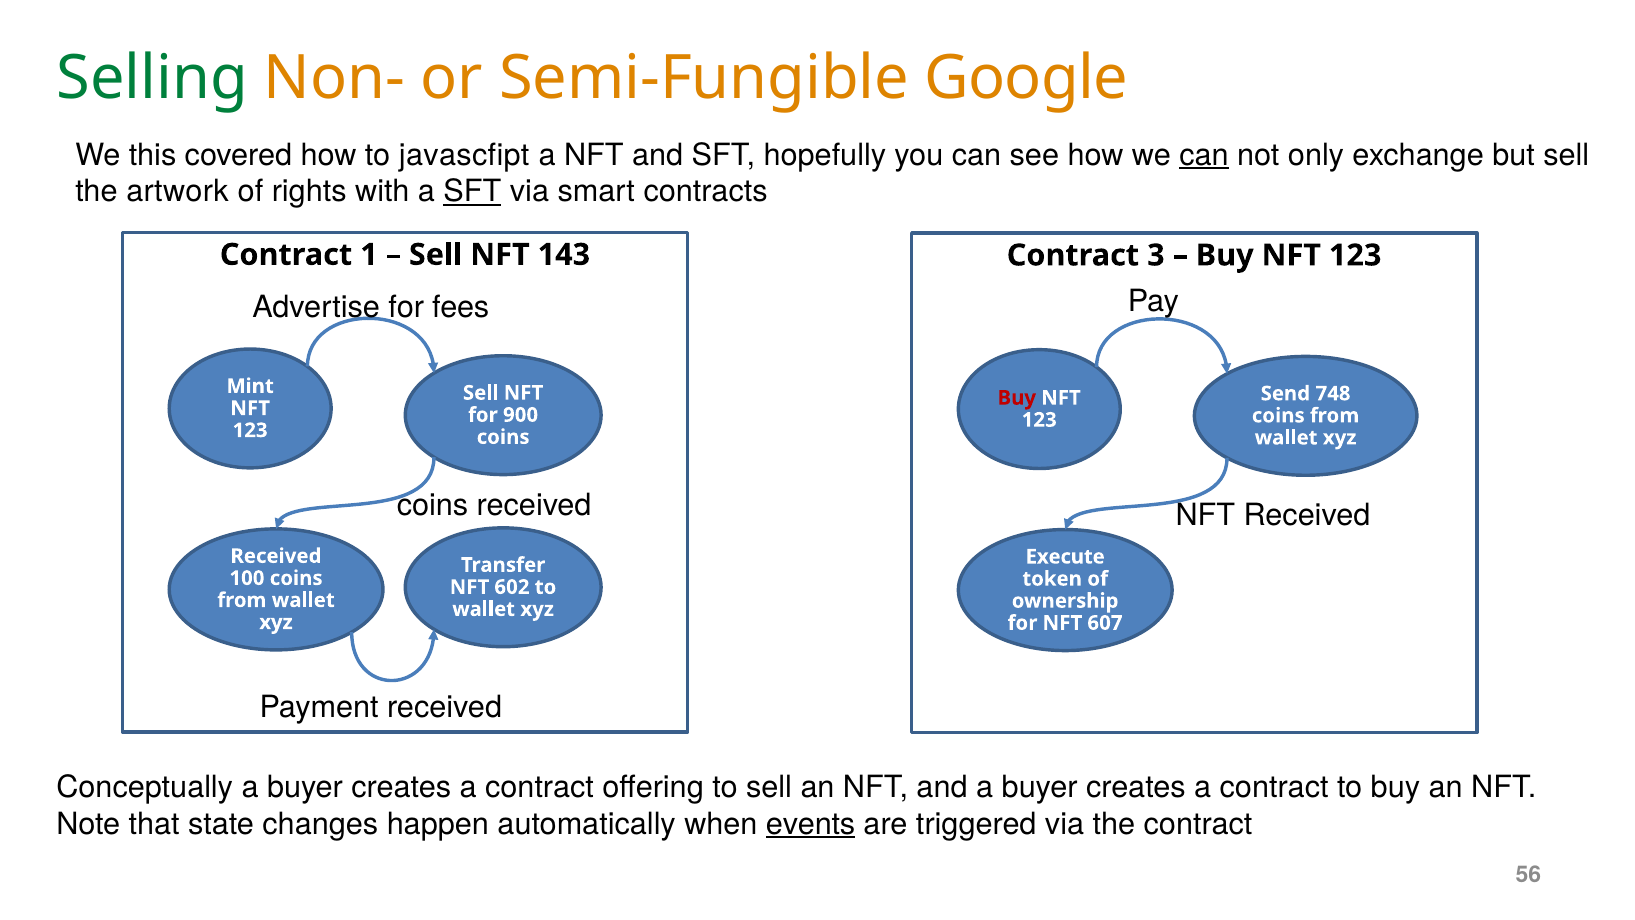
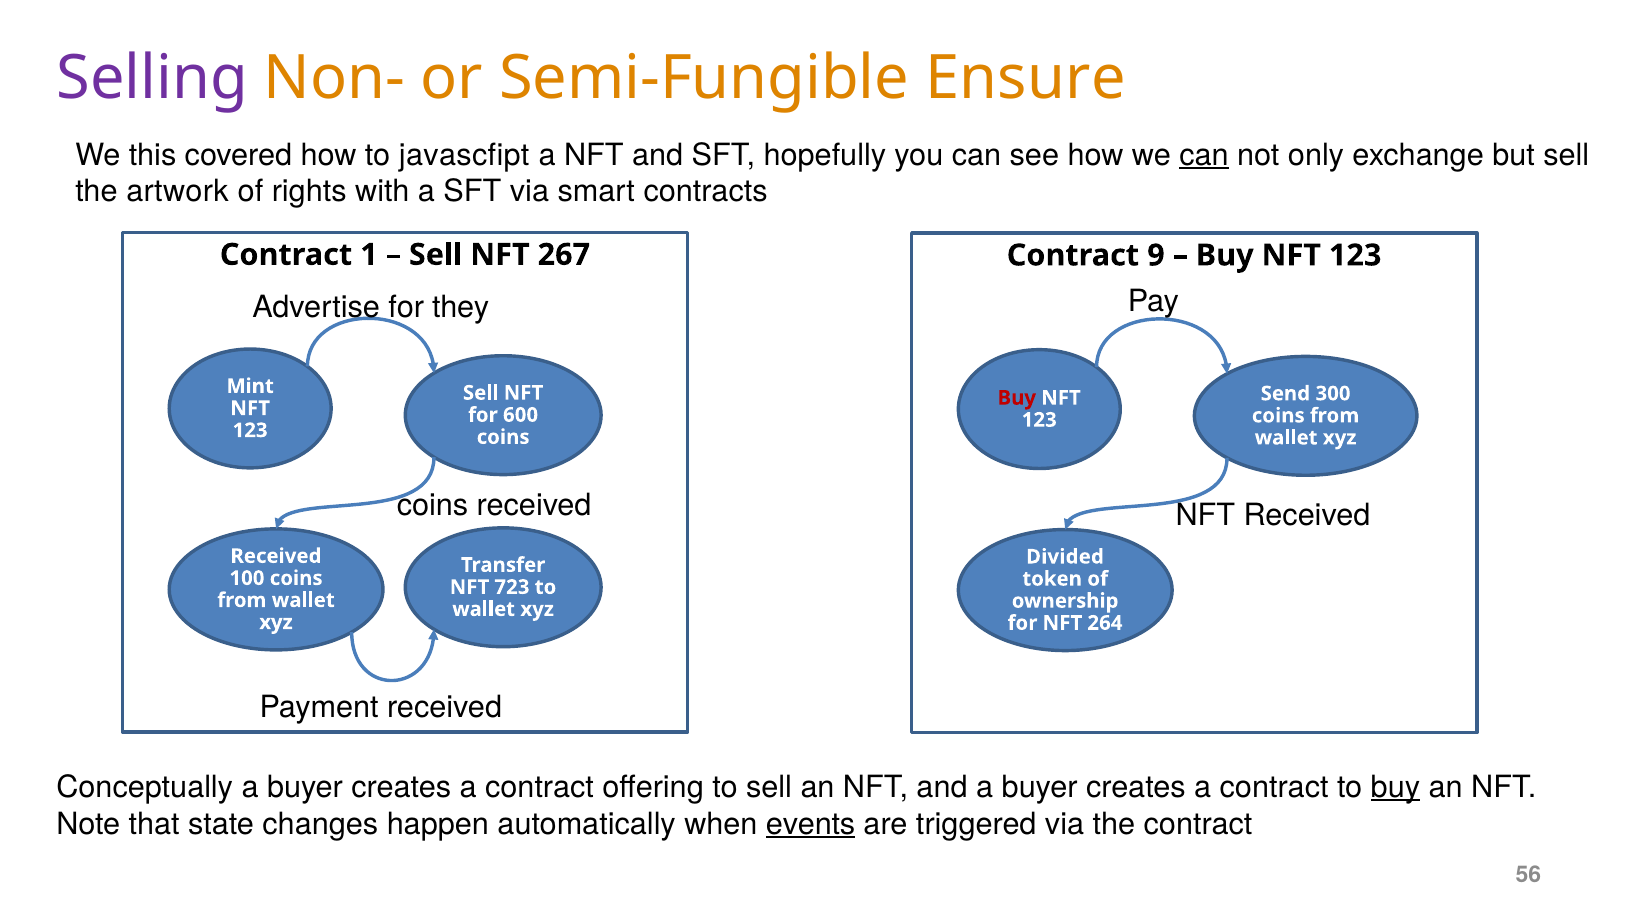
Selling colour: green -> purple (152, 78)
Semi-Fungible Google: Google -> Ensure (1026, 78)
SFT underline: present -> none (472, 192)
143: 143 -> 267 (564, 255)
3: 3 -> 9 (1156, 255)
fees: fees -> they (461, 308)
748: 748 -> 300 (1333, 393)
900: 900 -> 600 (521, 415)
Execute: Execute -> Divided (1065, 557)
602: 602 -> 723 (512, 587)
607: 607 -> 264 (1105, 623)
buy underline: none -> present (1395, 787)
